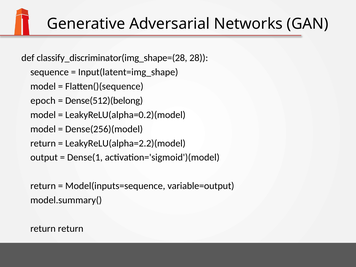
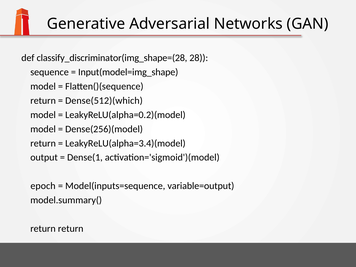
Input(latent=img_shape: Input(latent=img_shape -> Input(model=img_shape (128, 72)
epoch: epoch -> return (43, 101)
Dense(512)(belong: Dense(512)(belong -> Dense(512)(which (104, 101)
LeakyReLU(alpha=2.2)(model: LeakyReLU(alpha=2.2)(model -> LeakyReLU(alpha=3.4)(model (125, 143)
return: return -> epoch (43, 186)
